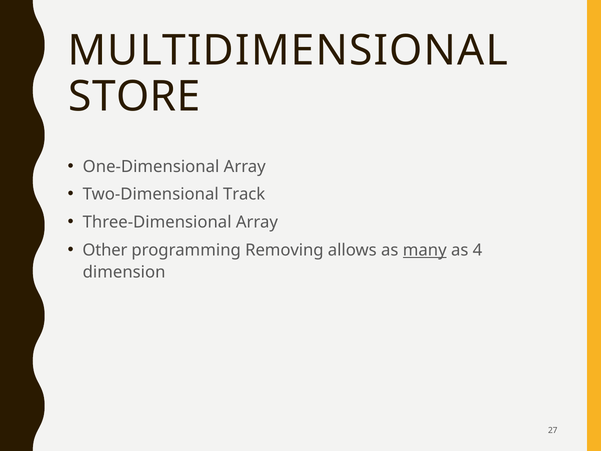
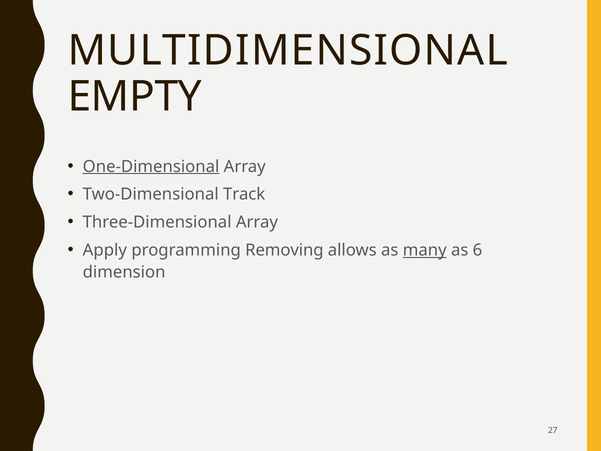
STORE: STORE -> EMPTY (135, 97)
One-Dimensional underline: none -> present (151, 166)
Other: Other -> Apply (105, 250)
4: 4 -> 6 (478, 250)
